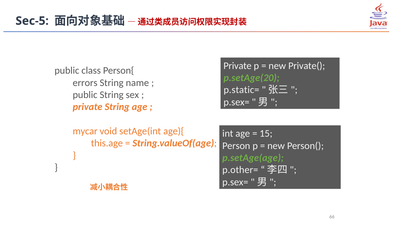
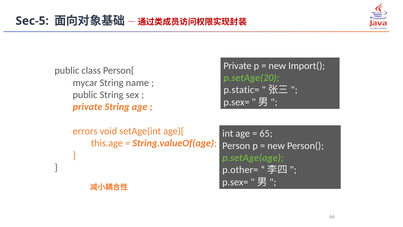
Private(: Private( -> Import( (307, 66)
errors: errors -> mycar (85, 83)
mycar: mycar -> errors (85, 131)
15: 15 -> 65 (266, 133)
